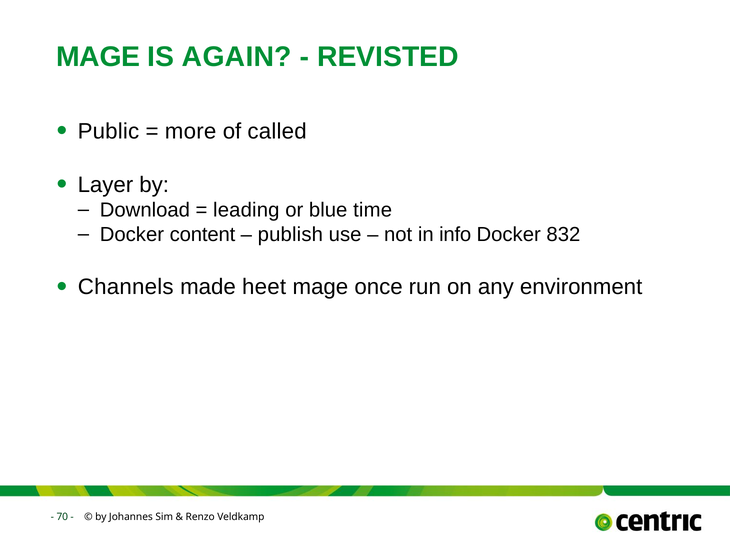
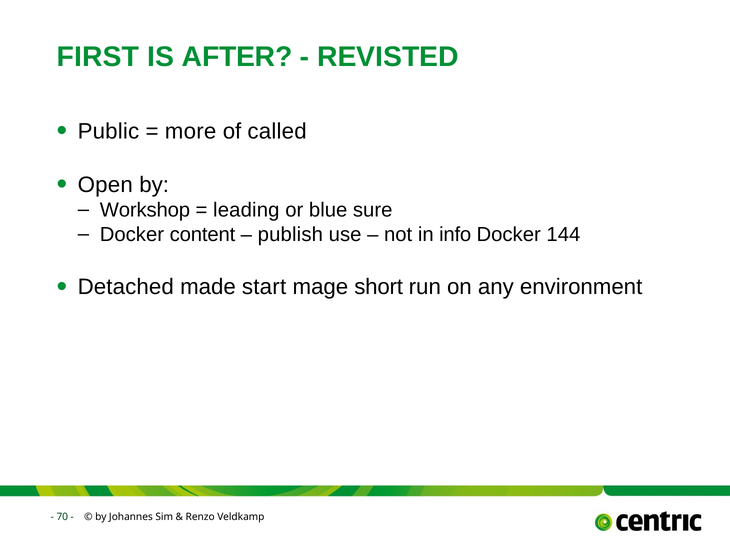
MAGE: MAGE -> FIRST (98, 57)
AGAIN: AGAIN -> AFTER (237, 57)
Layer: Layer -> Open (105, 185)
Download: Download -> Workshop (145, 210)
time: time -> sure (373, 210)
832: 832 -> 144 (563, 234)
Channels: Channels -> Detached (126, 287)
heet: heet -> start (264, 287)
once: once -> short (379, 287)
